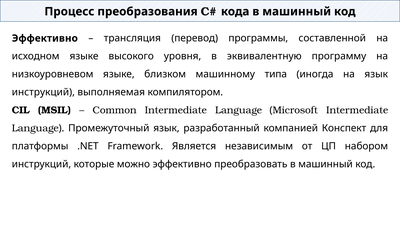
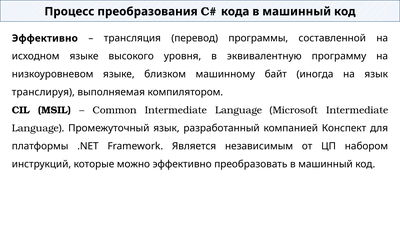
типа: типа -> байт (276, 74)
инструкций: инструкций -> транслируя (43, 92)
